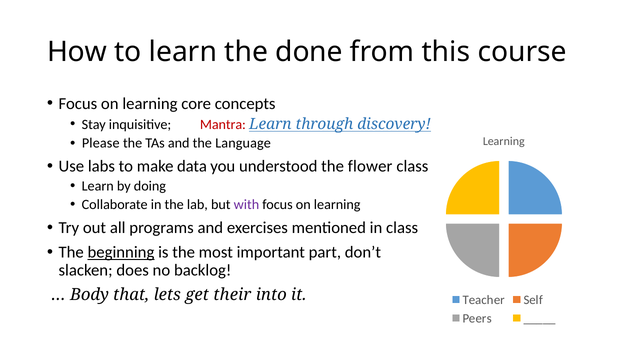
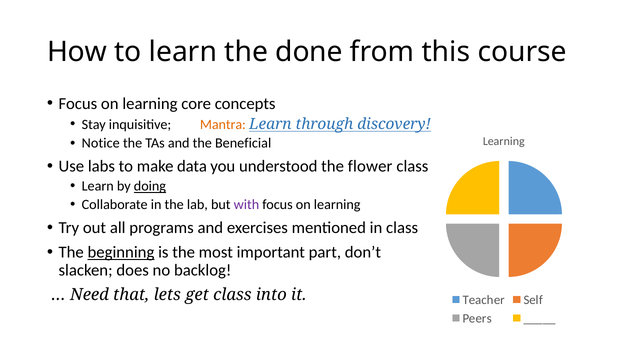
Mantra colour: red -> orange (223, 125)
Please: Please -> Notice (101, 143)
Language: Language -> Beneficial (243, 143)
doing underline: none -> present (150, 186)
Body: Body -> Need (89, 295)
get their: their -> class (232, 295)
